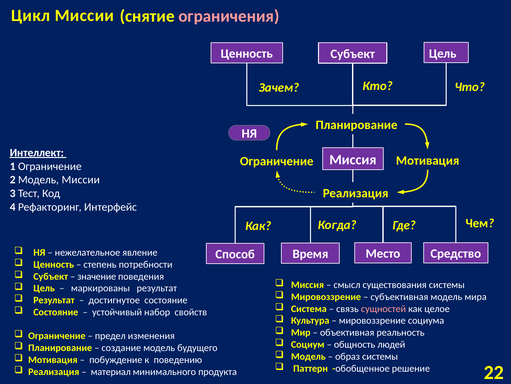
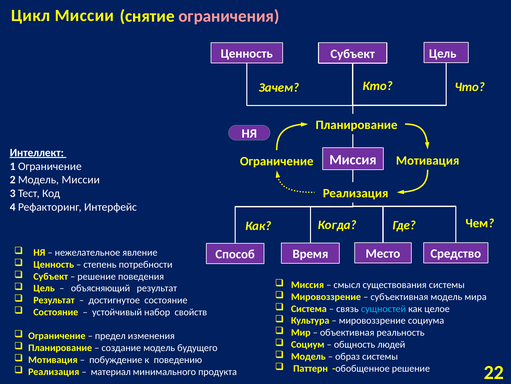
значение: значение -> решение (97, 276)
маркированы: маркированы -> объясняющий (101, 288)
сущностей colour: pink -> light blue (384, 308)
